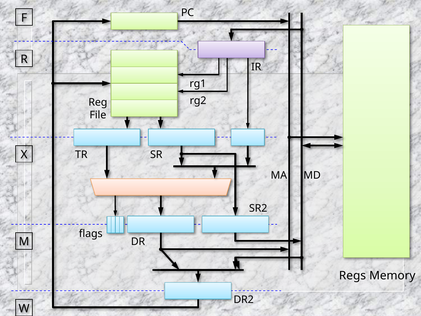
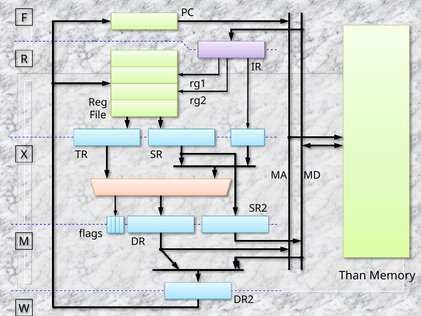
Regs: Regs -> Than (353, 275)
